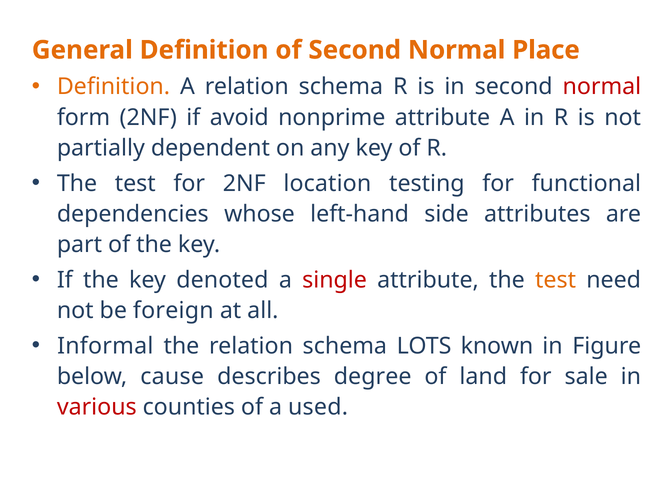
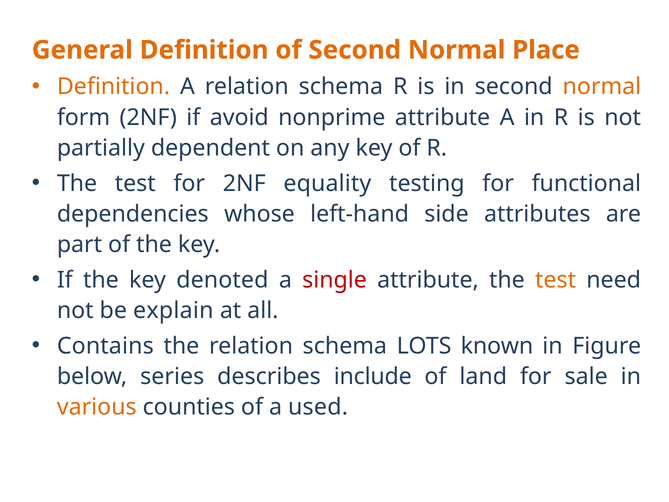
normal colour: red -> orange (602, 87)
location: location -> equality (327, 183)
foreign: foreign -> explain (173, 310)
Informal: Informal -> Contains (105, 346)
cause: cause -> series (172, 376)
degree: degree -> include (373, 376)
various colour: red -> orange (97, 407)
